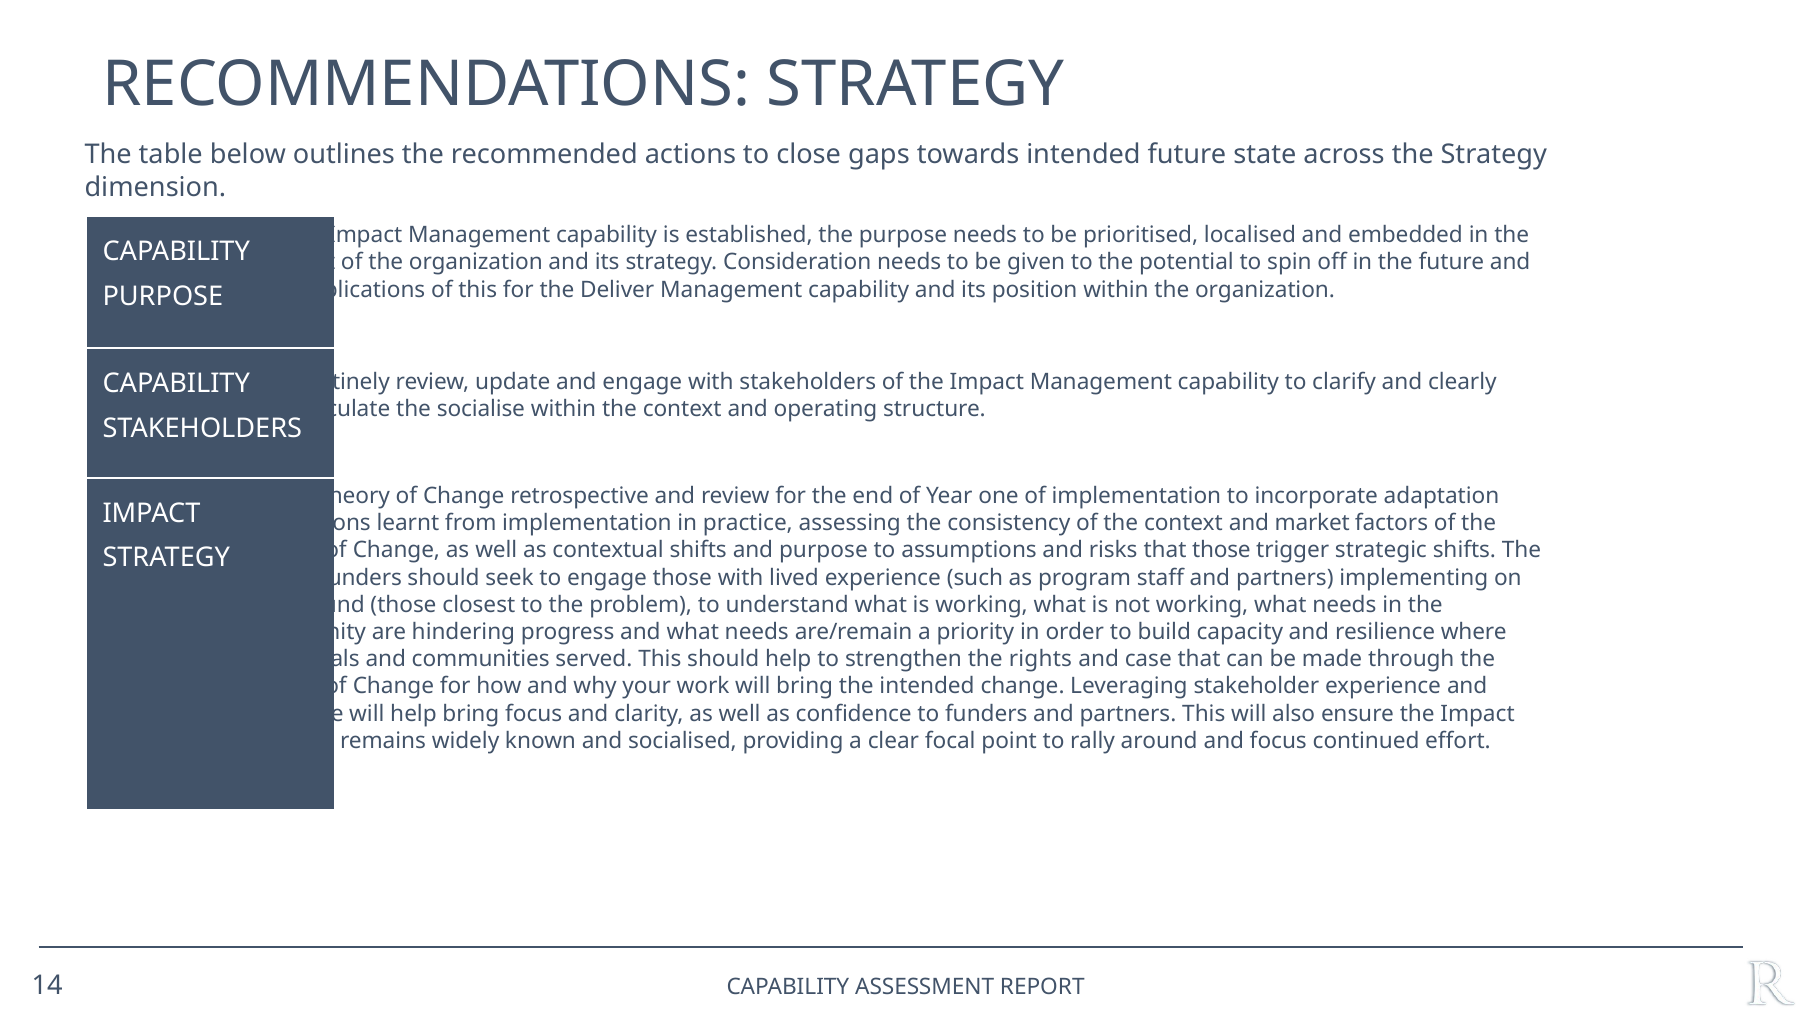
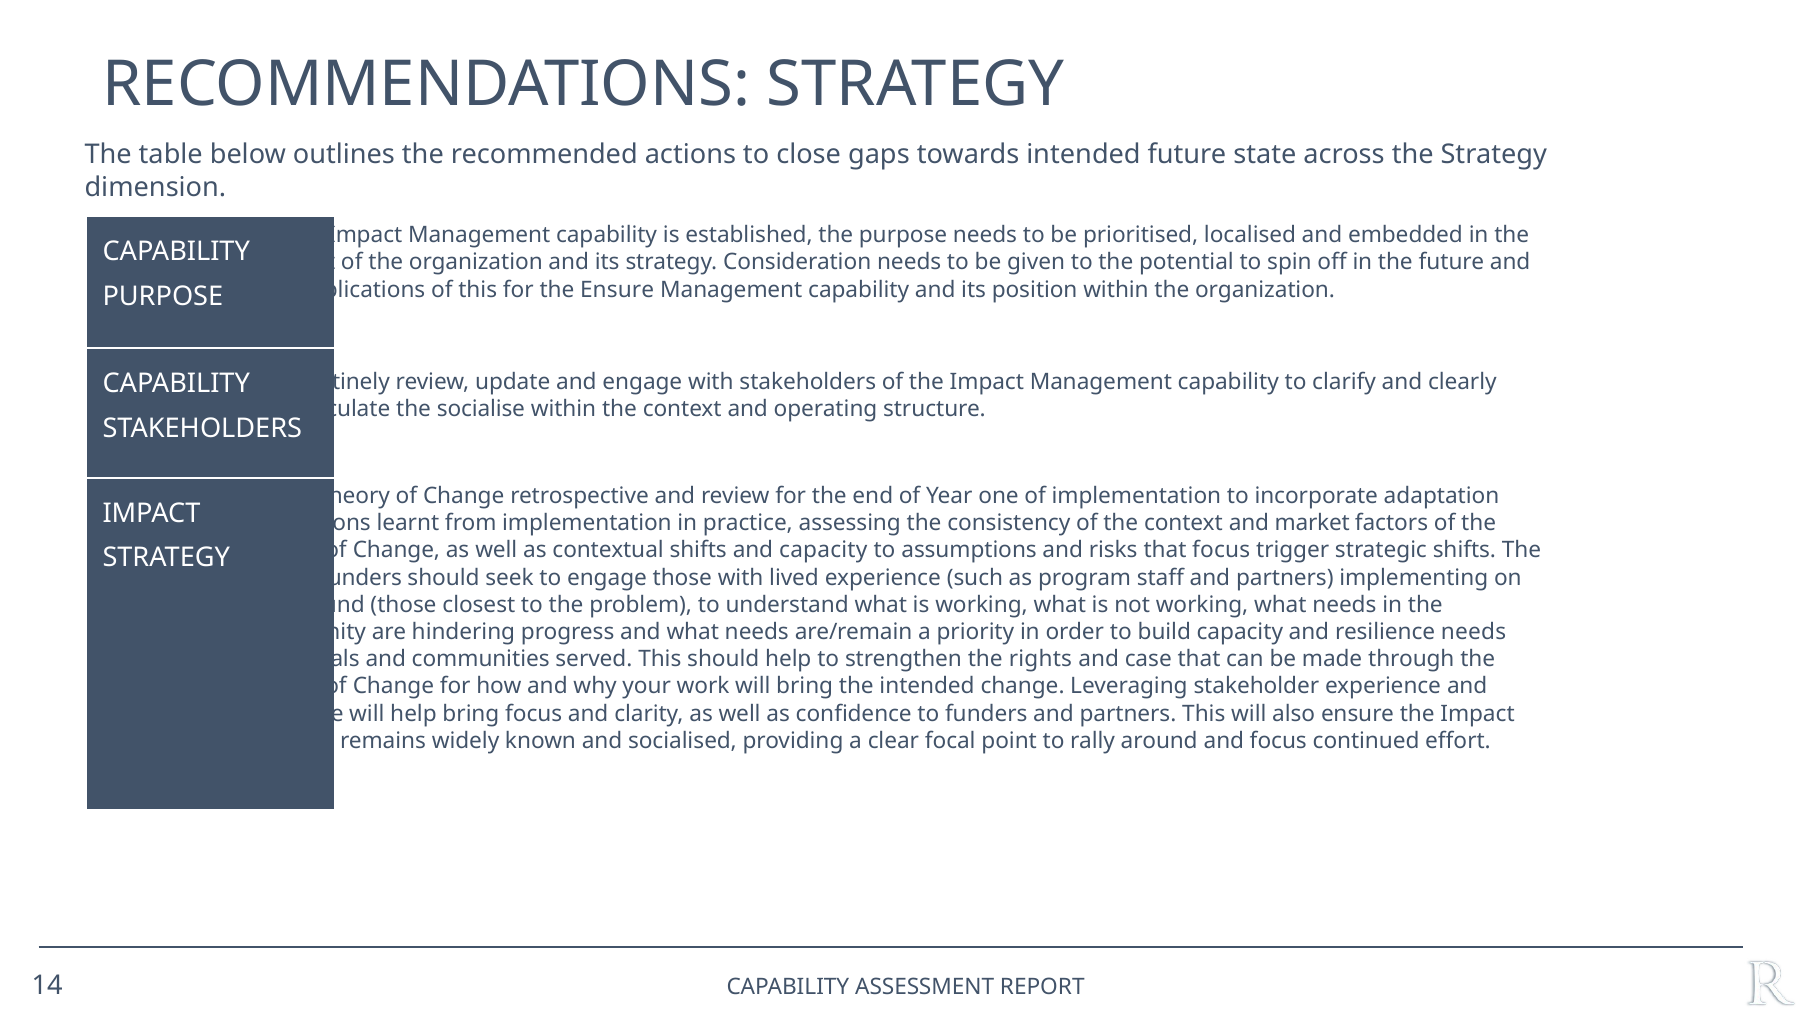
the Deliver: Deliver -> Ensure (617, 289)
and purpose: purpose -> capacity (823, 550)
that those: those -> focus (1221, 550)
resilience where: where -> needs (1474, 632)
